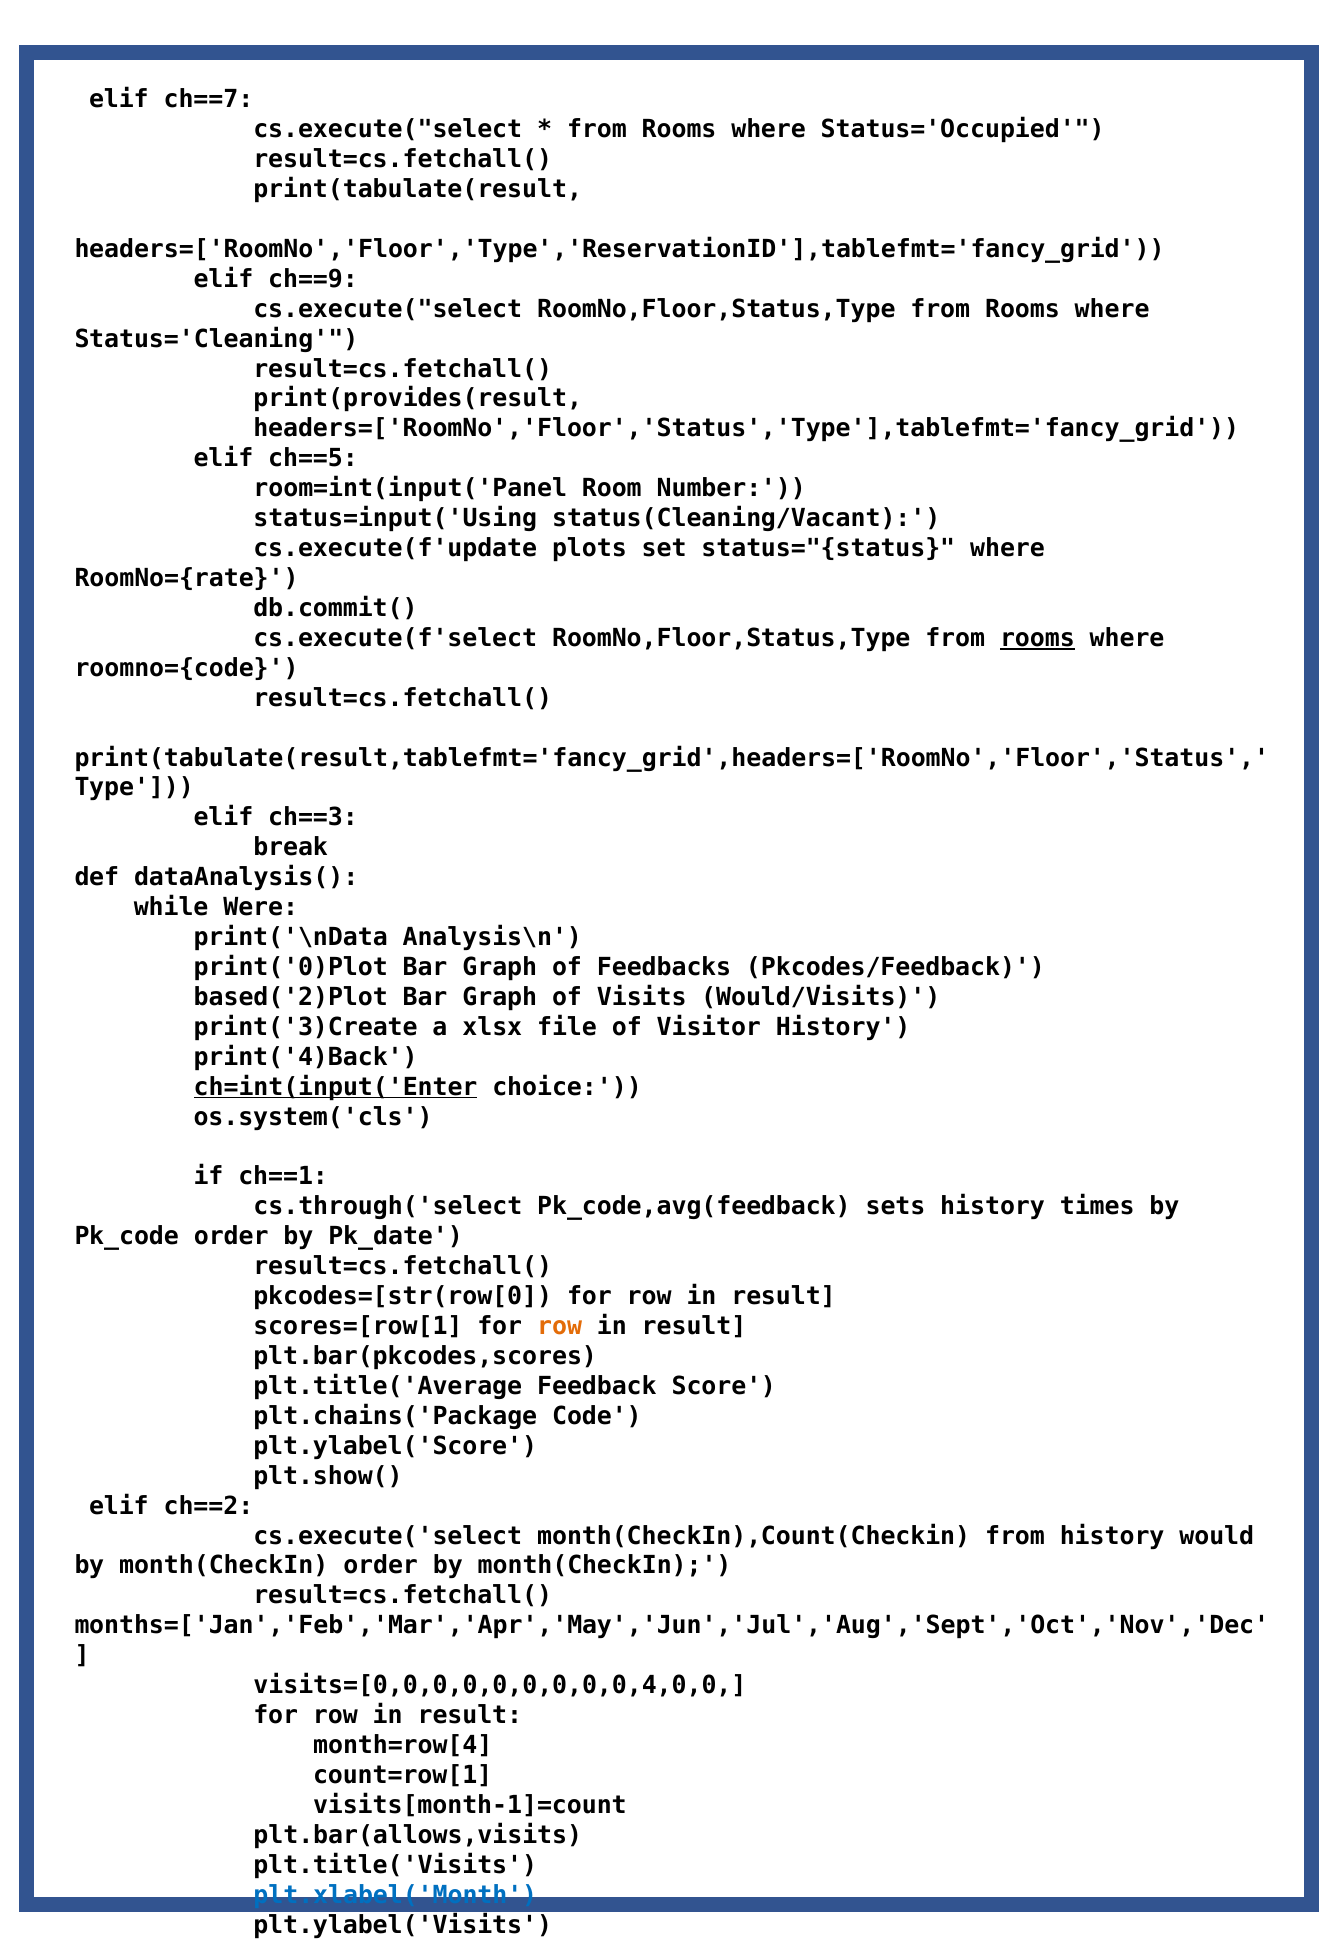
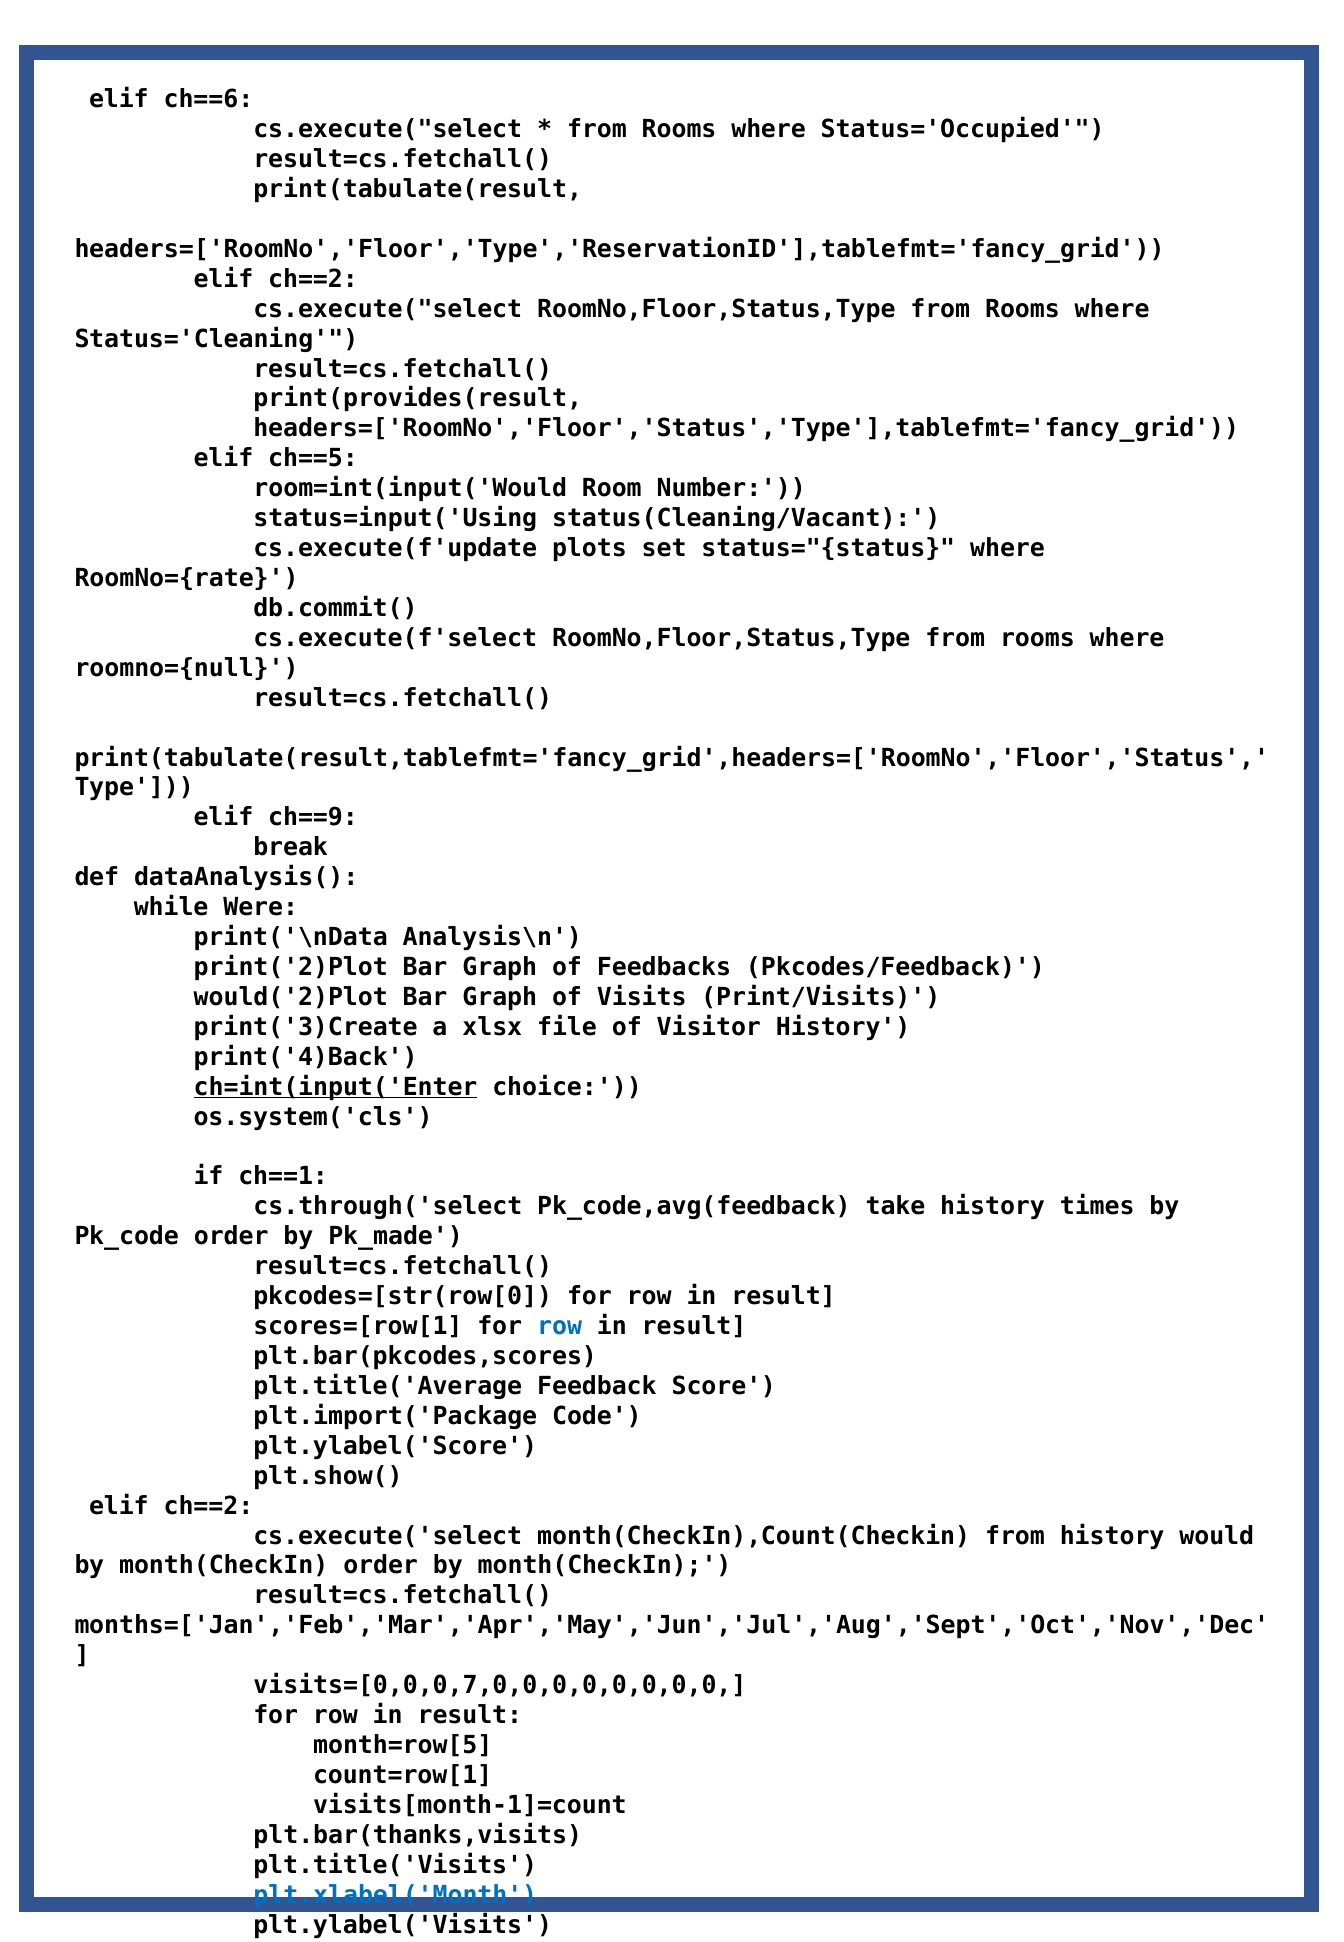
ch==7: ch==7 -> ch==6 (208, 99)
ch==9: ch==9 -> ch==2 (313, 279)
room=int(input('Panel: room=int(input('Panel -> room=int(input('Would (410, 488)
rooms underline: present -> none (1037, 638)
roomno={code: roomno={code -> roomno={null (187, 668)
ch==3: ch==3 -> ch==9 (313, 817)
print('0)Plot: print('0)Plot -> print('2)Plot (291, 967)
based('2)Plot: based('2)Plot -> would('2)Plot (291, 997)
Would/Visits: Would/Visits -> Print/Visits (821, 997)
sets: sets -> take (895, 1206)
Pk_date: Pk_date -> Pk_made (396, 1236)
row colour: orange -> blue (560, 1326)
plt.chains('Package: plt.chains('Package -> plt.import('Package (395, 1416)
visits=[0,0,0,0,0,0,0,0,0,4,0,0: visits=[0,0,0,0,0,0,0,0,0,4,0,0 -> visits=[0,0,0,7,0,0,0,0,0,0,0,0 (500, 1685)
month=row[4: month=row[4 -> month=row[5 (403, 1745)
plt.bar(allows,visits: plt.bar(allows,visits -> plt.bar(thanks,visits (418, 1834)
